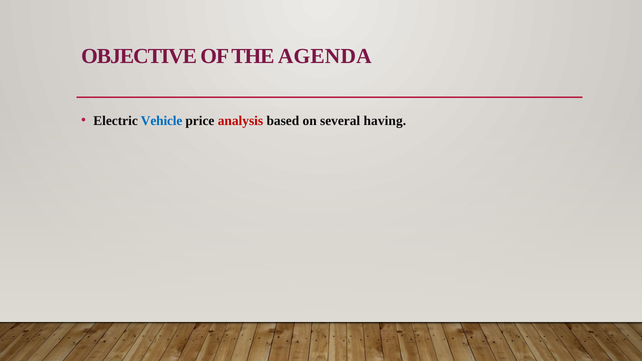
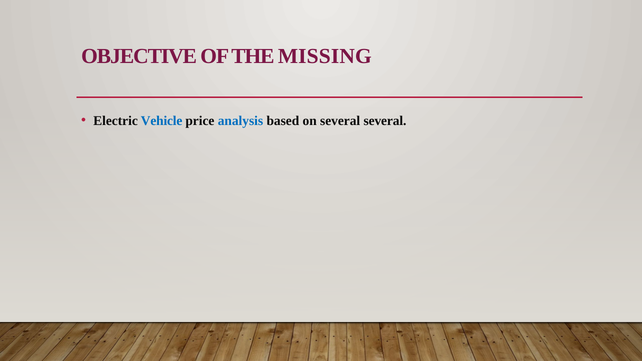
AGENDA: AGENDA -> MISSING (325, 56)
analysis colour: red -> blue (240, 121)
several having: having -> several (385, 121)
